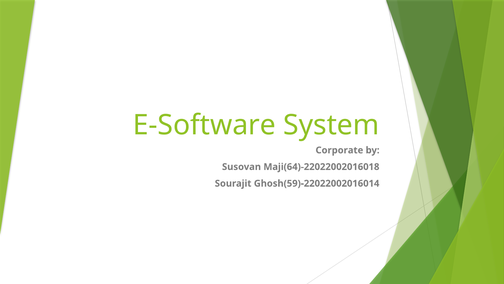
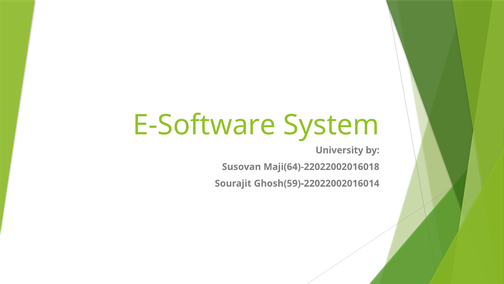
Corporate: Corporate -> University (339, 150)
